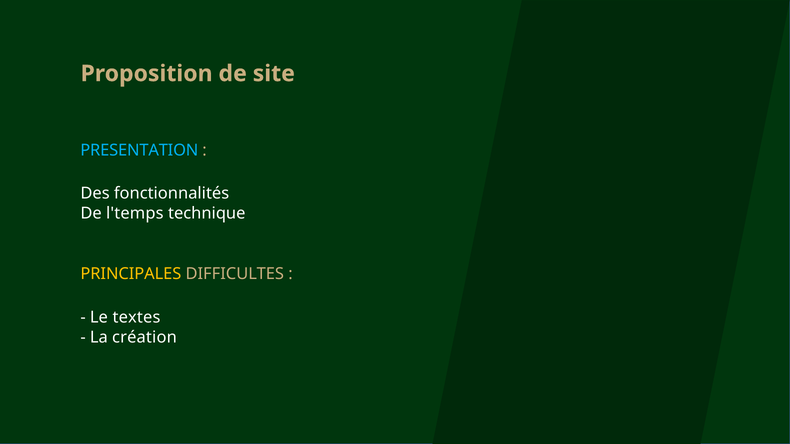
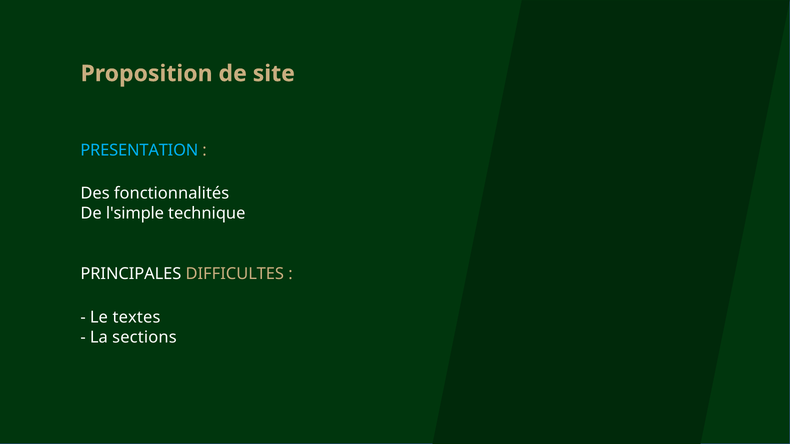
l'temps: l'temps -> l'simple (135, 213)
PRINCIPALES colour: yellow -> white (131, 274)
création: création -> sections (144, 337)
